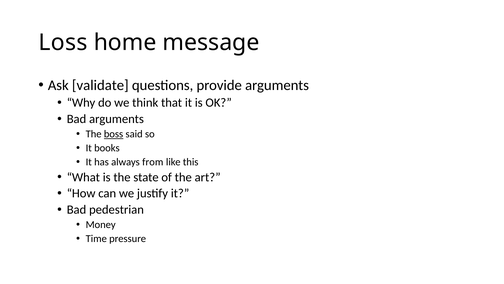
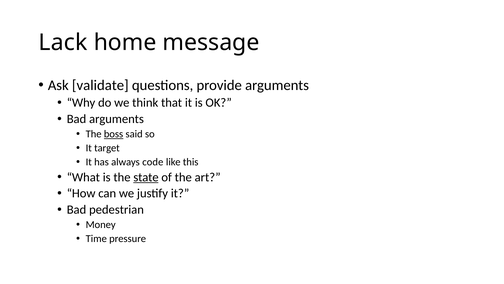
Loss: Loss -> Lack (63, 42)
books: books -> target (107, 148)
from: from -> code (153, 162)
state underline: none -> present (146, 177)
